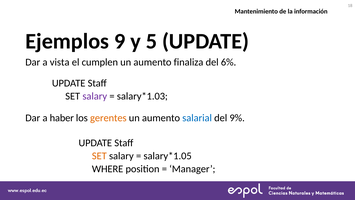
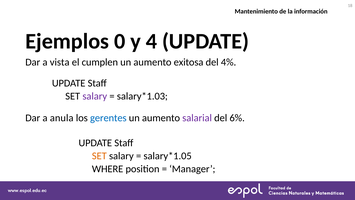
9: 9 -> 0 (120, 41)
5: 5 -> 4 (151, 41)
finaliza: finaliza -> exitosa (189, 62)
6%: 6% -> 4% (229, 62)
haber: haber -> anula (62, 118)
gerentes colour: orange -> blue (108, 118)
salarial colour: blue -> purple (197, 118)
9%: 9% -> 6% (237, 118)
